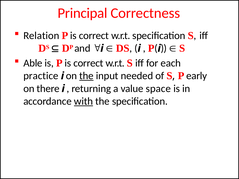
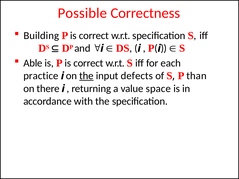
Principal: Principal -> Possible (82, 13)
Relation: Relation -> Building (41, 36)
needed: needed -> defects (137, 76)
early: early -> than (197, 76)
with underline: present -> none (83, 101)
